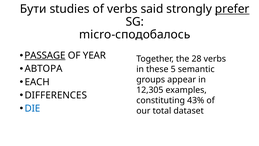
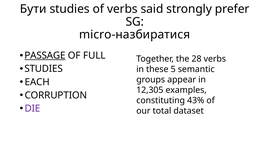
prefer underline: present -> none (232, 9)
micro-сподобалось: micro-сподобалось -> micro-назбиратися (135, 35)
YEAR: YEAR -> FULL (94, 55)
АВТОРА: АВТОРА -> STUDIES (44, 69)
DIFFERENCES: DIFFERENCES -> CORRUPTION (56, 95)
DIE colour: blue -> purple (32, 108)
